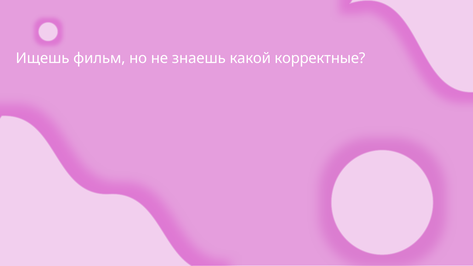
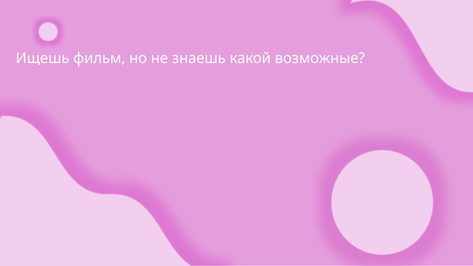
корректные: корректные -> возможные (320, 58)
